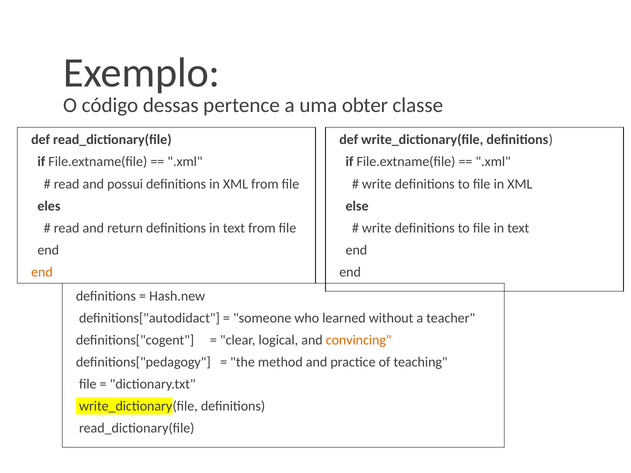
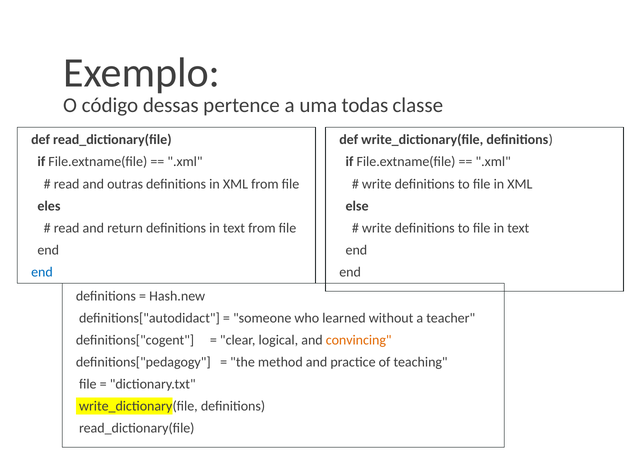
obter: obter -> todas (365, 105)
possui: possui -> outras (125, 184)
end colour: orange -> blue (42, 272)
